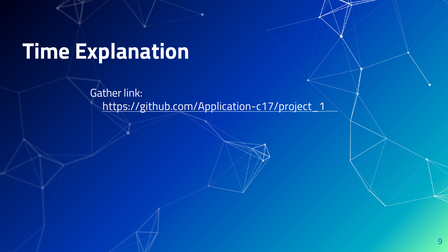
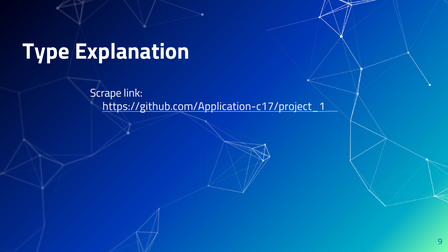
Time: Time -> Type (46, 51)
Gather: Gather -> Scrape (106, 93)
